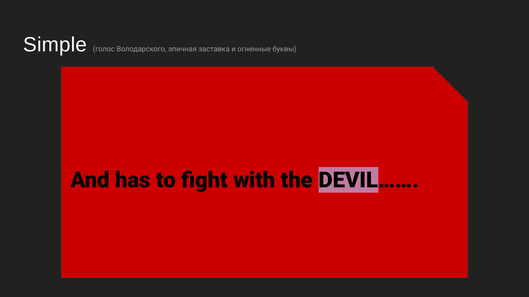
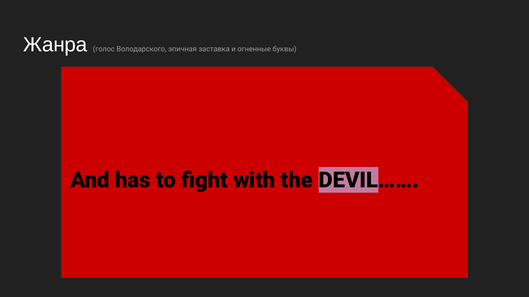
Simple: Simple -> Жанра (55, 45)
